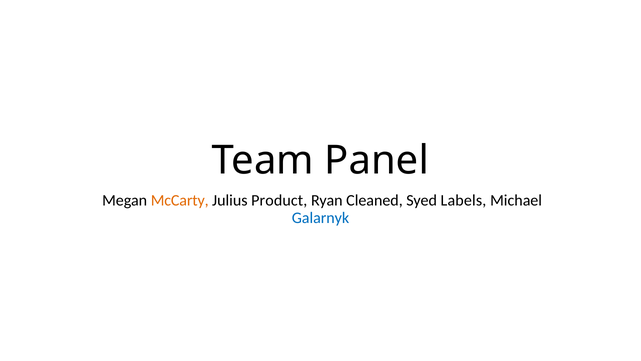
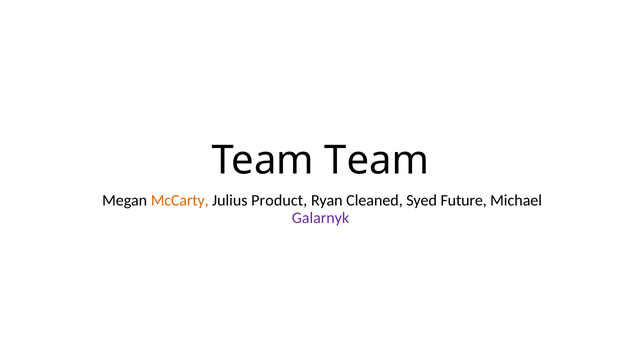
Team Panel: Panel -> Team (377, 160)
Labels: Labels -> Future (464, 200)
Galarnyk colour: blue -> purple (320, 218)
